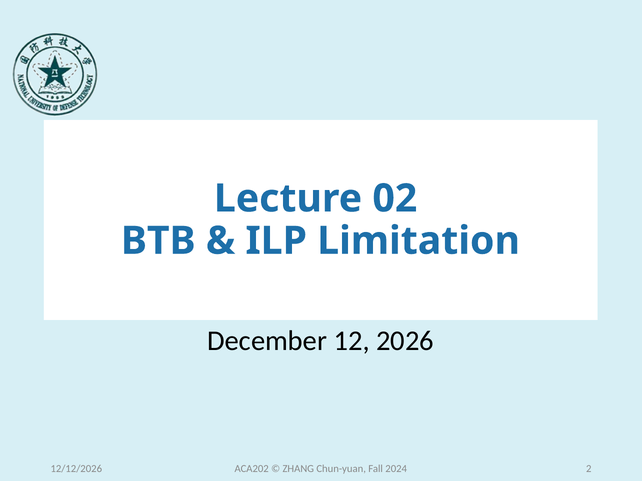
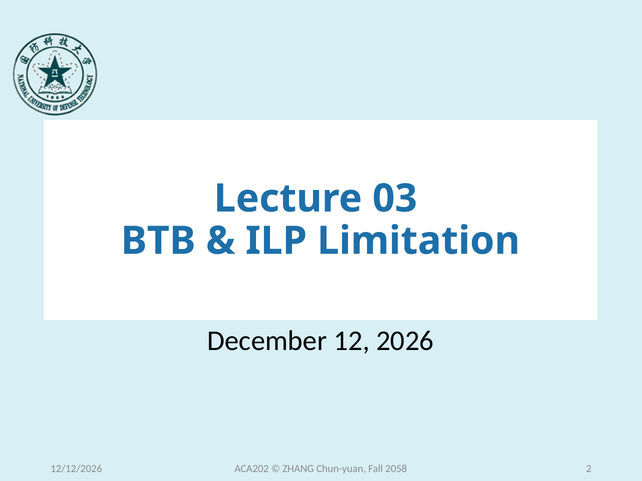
02: 02 -> 03 (395, 199)
2024: 2024 -> 2058 (396, 469)
